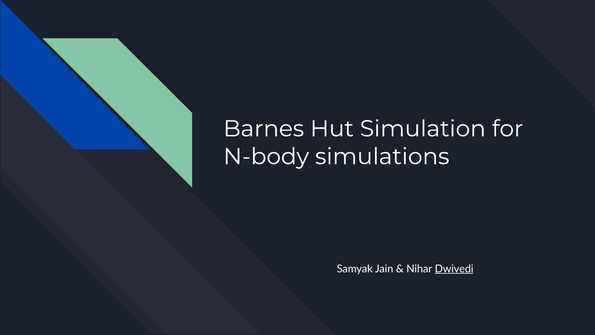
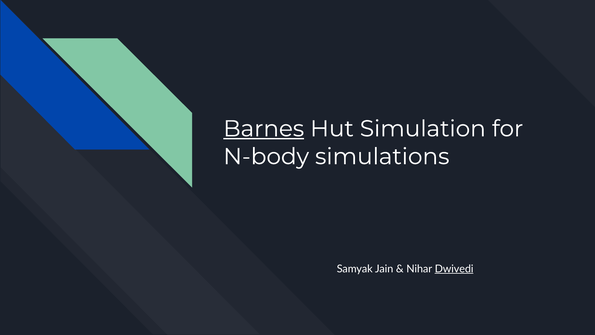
Barnes underline: none -> present (264, 129)
